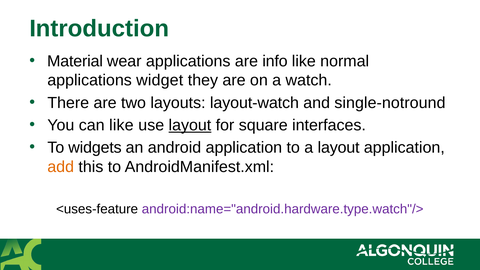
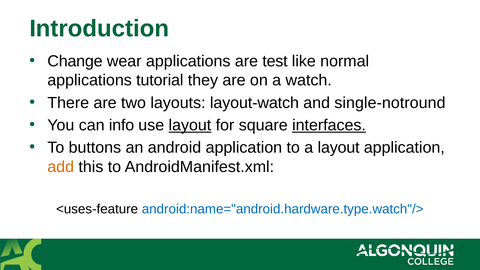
Material: Material -> Change (75, 61)
info: info -> test (275, 61)
widget: widget -> tutorial (160, 80)
can like: like -> info (122, 125)
interfaces underline: none -> present (329, 125)
widgets: widgets -> buttons (95, 148)
android:name="android.hardware.type.watch"/> colour: purple -> blue (283, 209)
